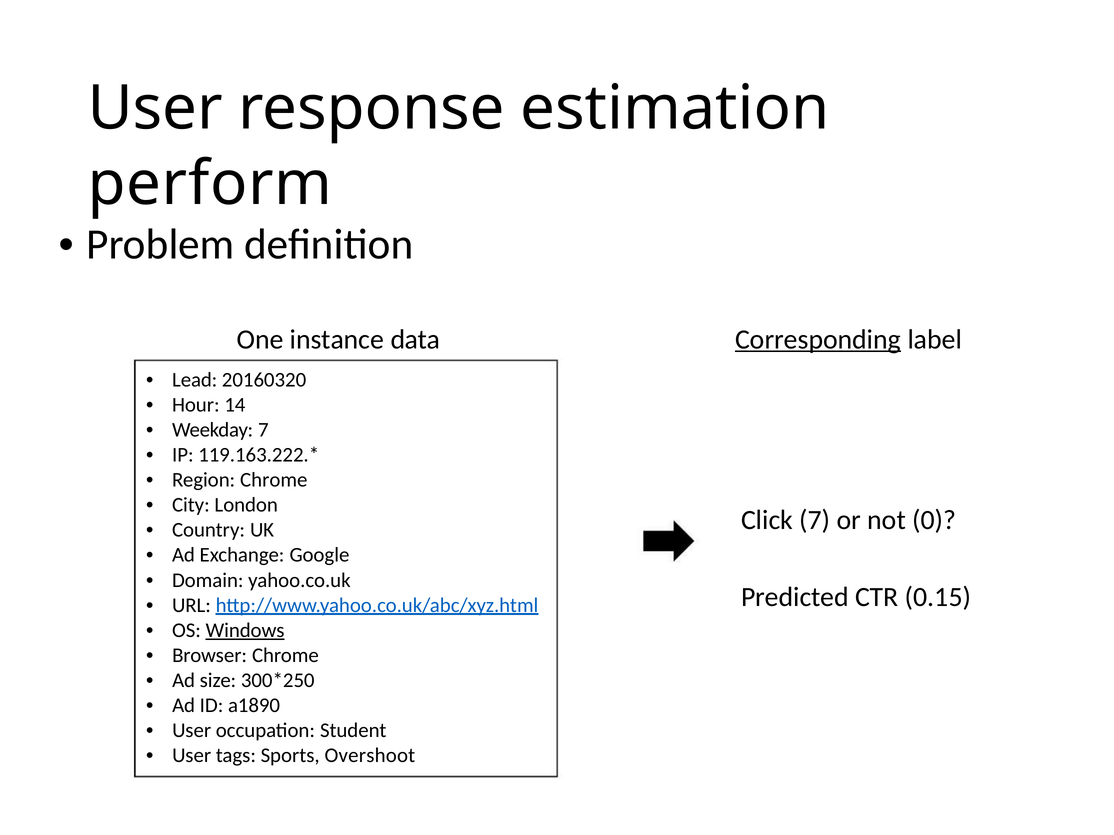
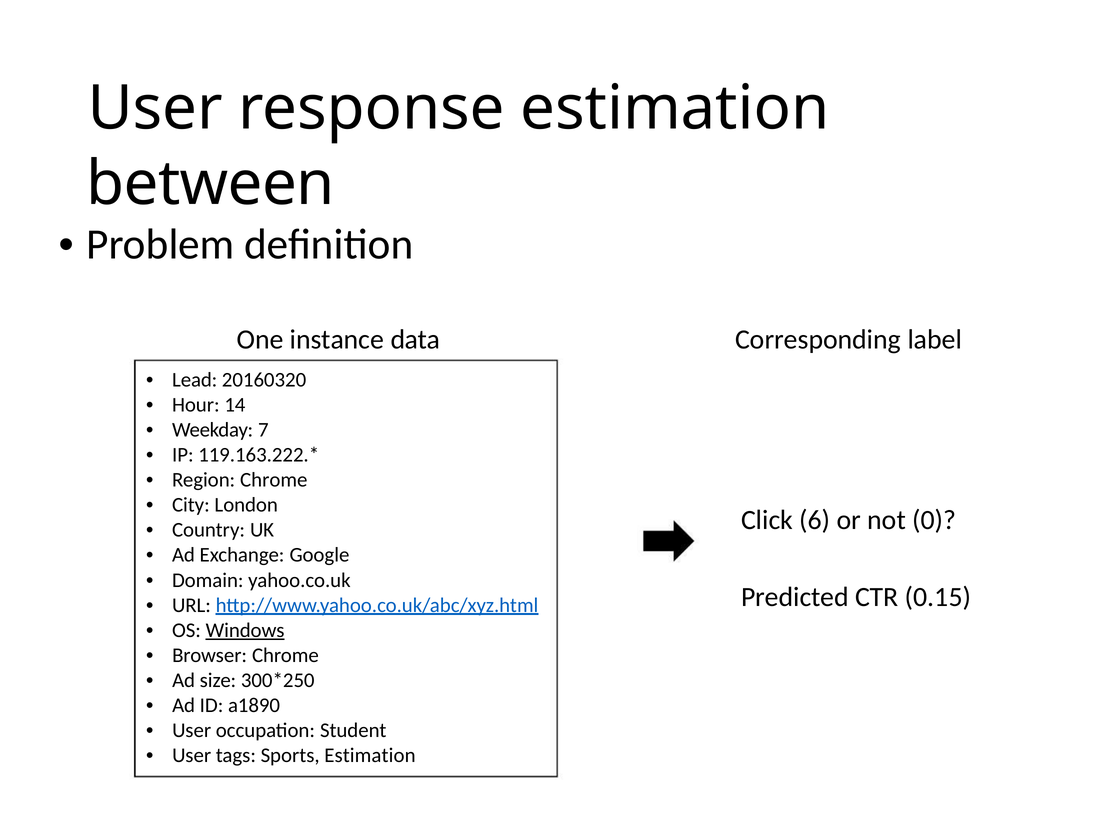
perform: perform -> between (211, 184)
Corresponding underline: present -> none (818, 340)
Click 7: 7 -> 6 (815, 520)
Sports Overshoot: Overshoot -> Estimation (370, 756)
